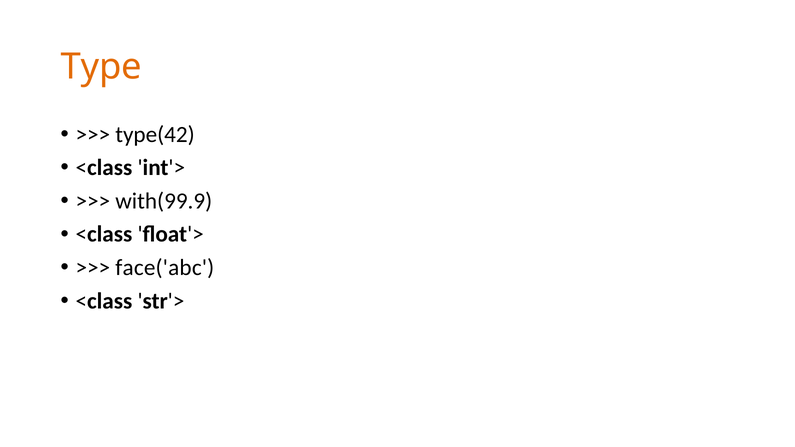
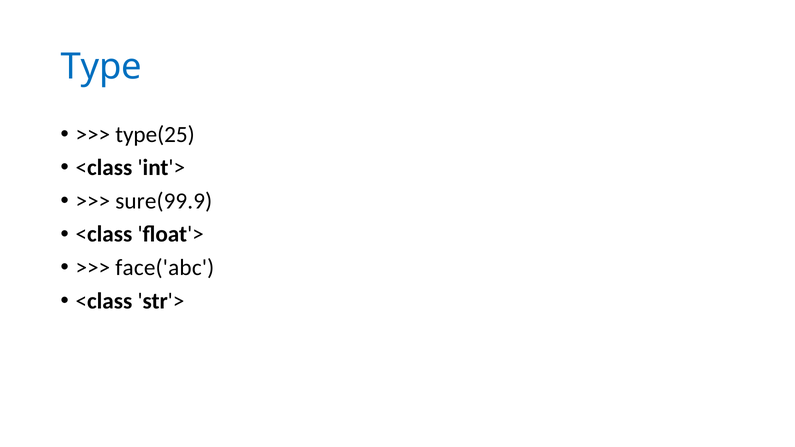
Type colour: orange -> blue (101, 67)
type(42: type(42 -> type(25 (155, 134)
with(99.9: with(99.9 -> sure(99.9 (164, 201)
